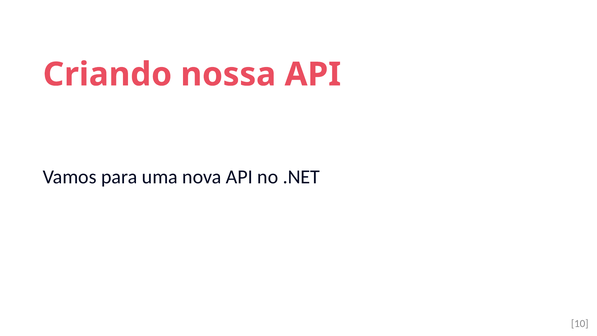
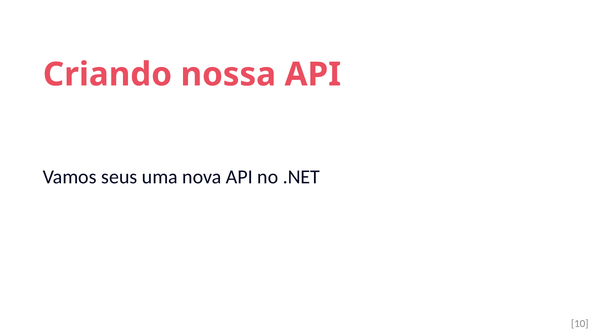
para: para -> seus (119, 177)
